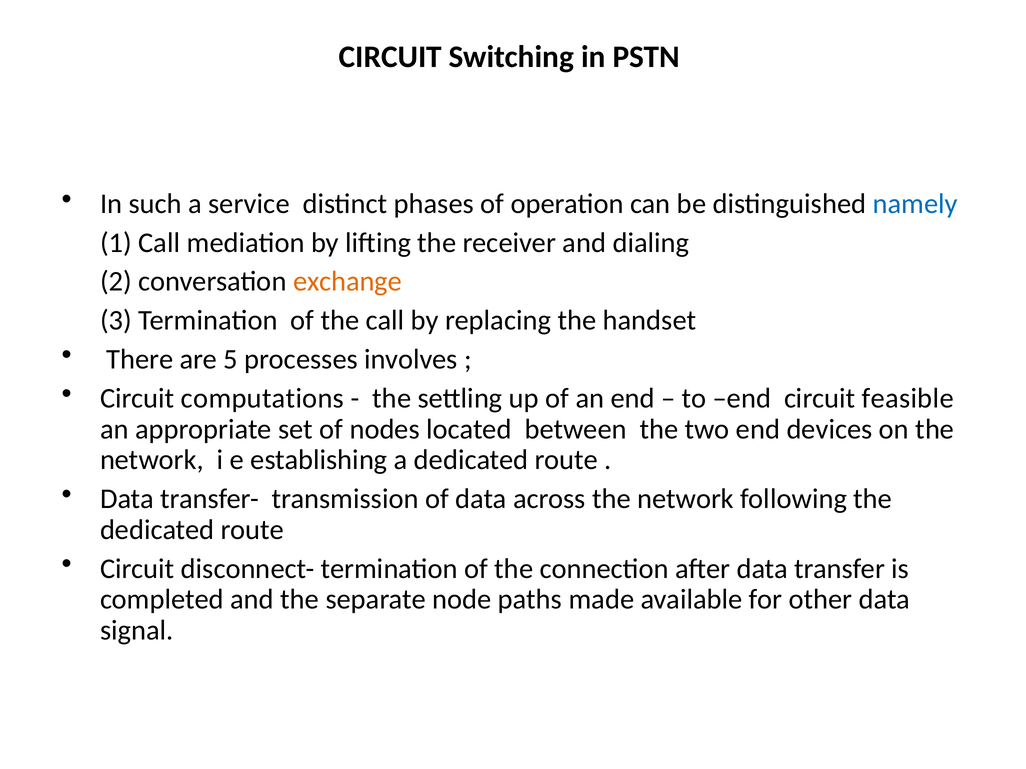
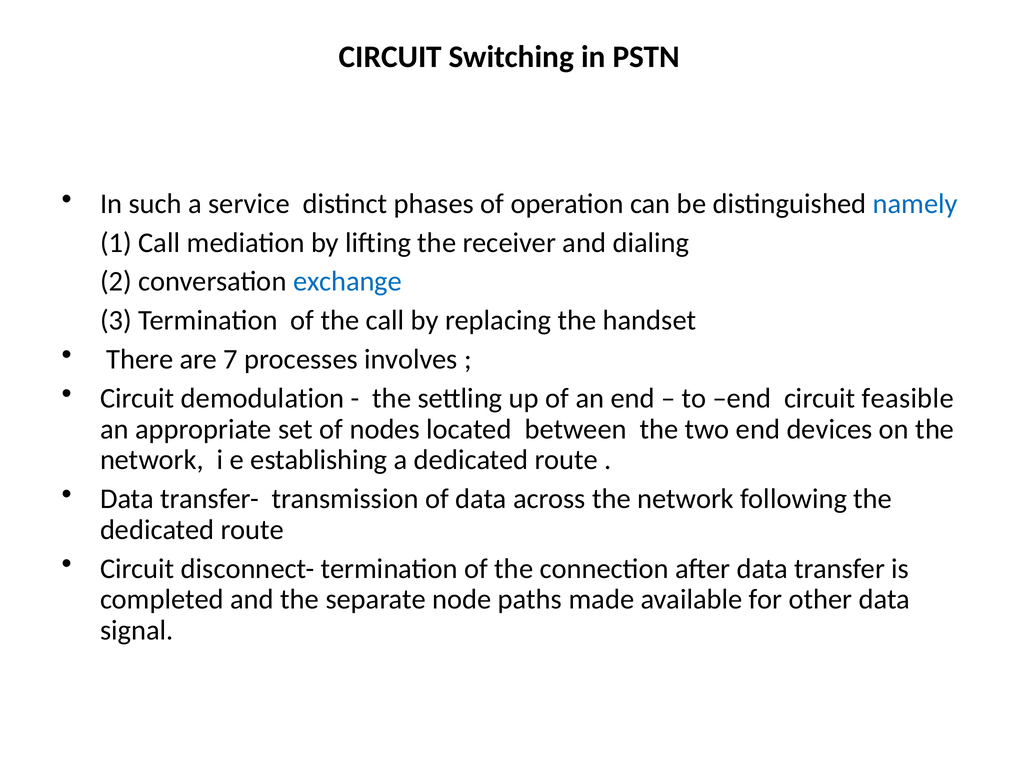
exchange colour: orange -> blue (347, 282)
5: 5 -> 7 (231, 360)
computations: computations -> demodulation (263, 399)
